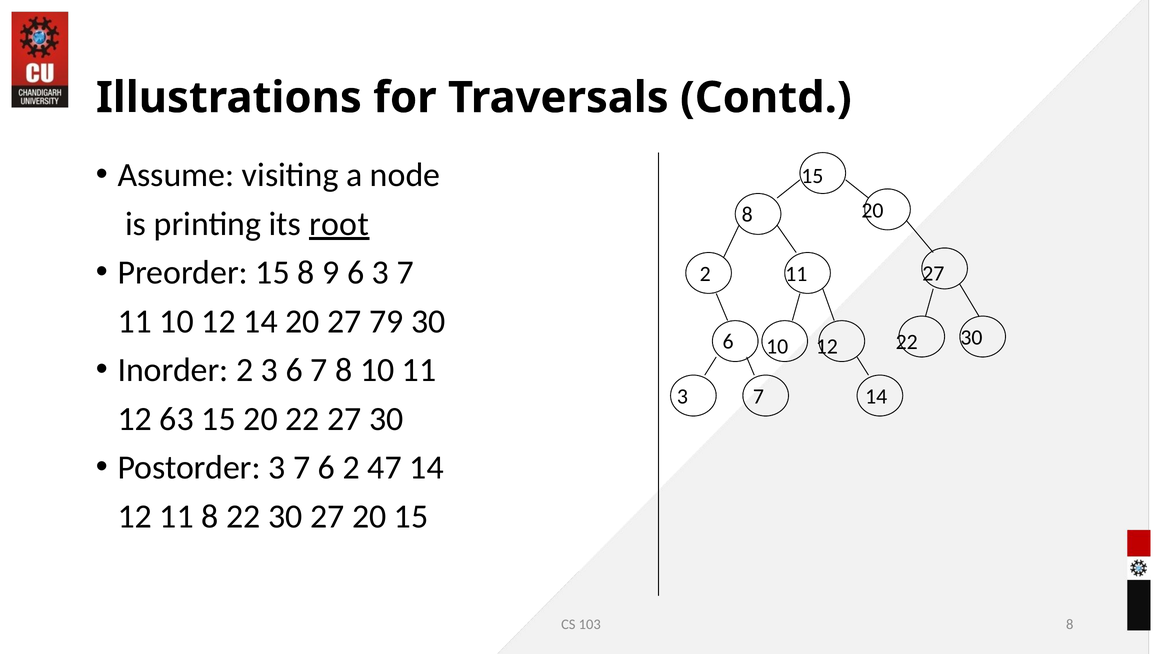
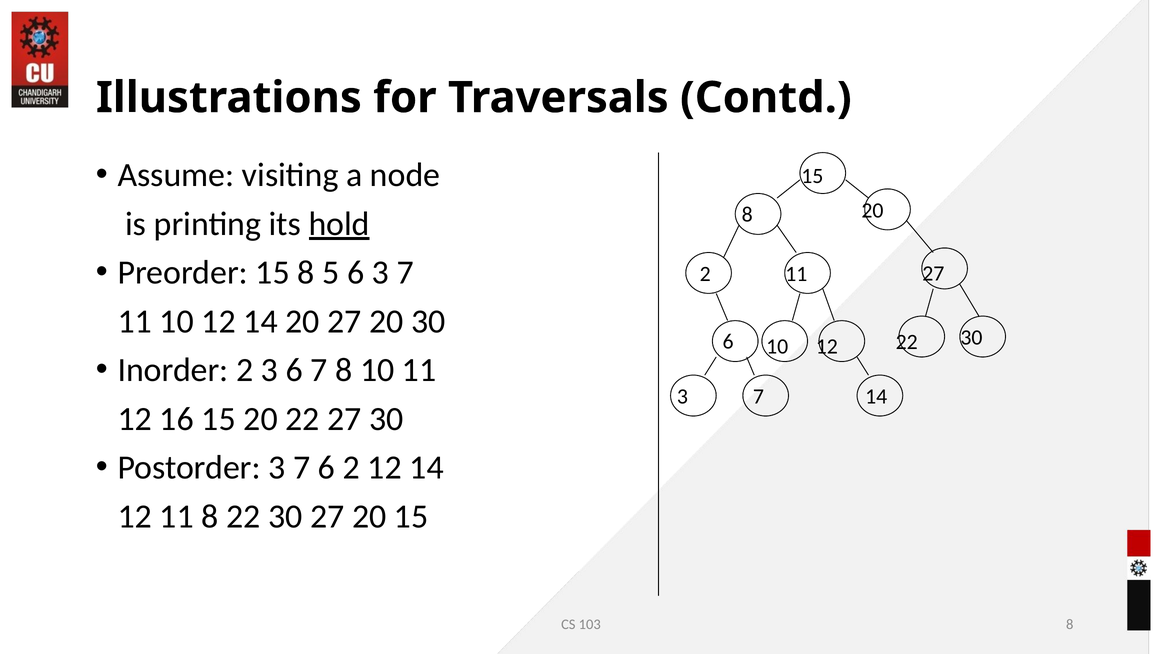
root: root -> hold (339, 224)
9: 9 -> 5 (331, 272)
20 27 79: 79 -> 20 (386, 321)
63: 63 -> 16 (177, 419)
2 47: 47 -> 12 (385, 467)
